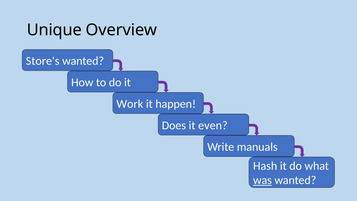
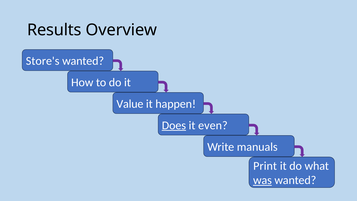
Unique: Unique -> Results (54, 30)
Work: Work -> Value (130, 104)
Does underline: none -> present (174, 125)
Hash: Hash -> Print (265, 166)
